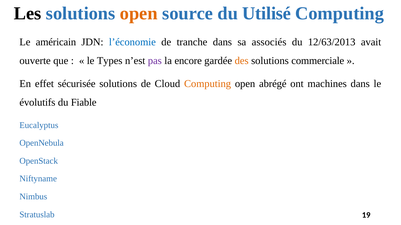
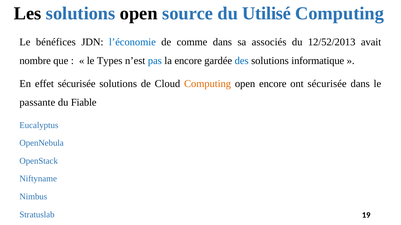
open colour: orange -> black (139, 13)
américain: américain -> bénéfices (56, 42)
tranche: tranche -> comme (192, 42)
12/63/2013: 12/63/2013 -> 12/52/2013 (332, 42)
ouverte: ouverte -> nombre (35, 61)
pas colour: purple -> blue (155, 61)
des colour: orange -> blue (242, 61)
commerciale: commerciale -> informatique (318, 61)
open abrégé: abrégé -> encore (273, 84)
ont machines: machines -> sécurisée (327, 84)
évolutifs: évolutifs -> passante (37, 103)
